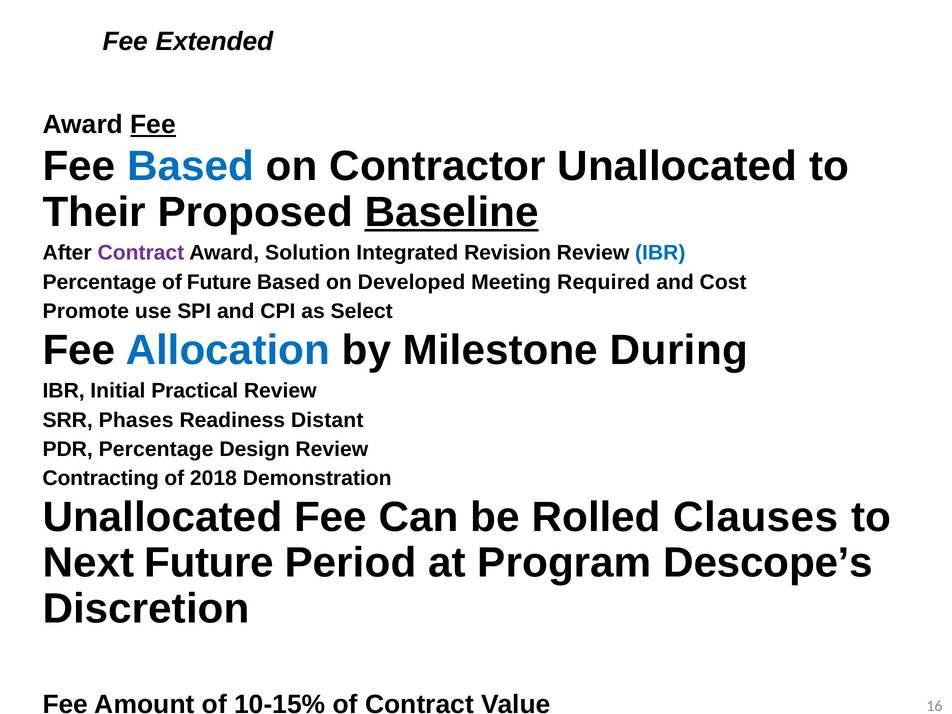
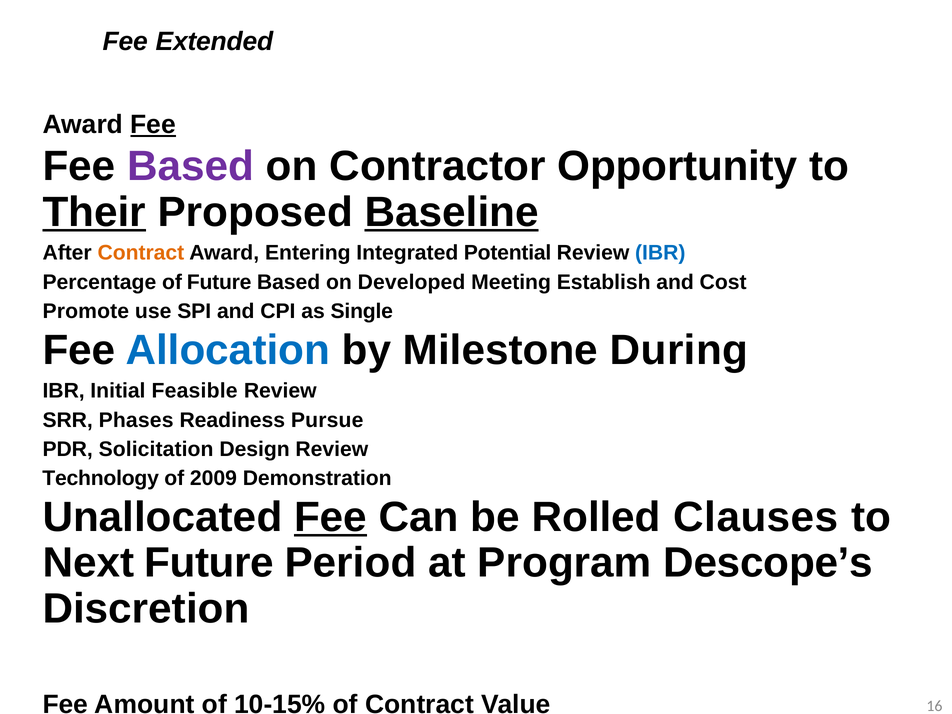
Based colour: blue -> purple (191, 166)
Contractor Unallocated: Unallocated -> Opportunity (677, 166)
Their underline: none -> present (94, 212)
Contract colour: purple -> orange (141, 253)
Solution: Solution -> Entering (308, 253)
Revision: Revision -> Potential (508, 253)
Required: Required -> Establish (604, 282)
Select: Select -> Single (362, 311)
Practical: Practical -> Feasible (195, 391)
Distant: Distant -> Pursue (327, 420)
PDR Percentage: Percentage -> Solicitation (156, 449)
Contracting: Contracting -> Technology (101, 478)
2018: 2018 -> 2009 (213, 478)
Fee underline: none -> present (331, 517)
